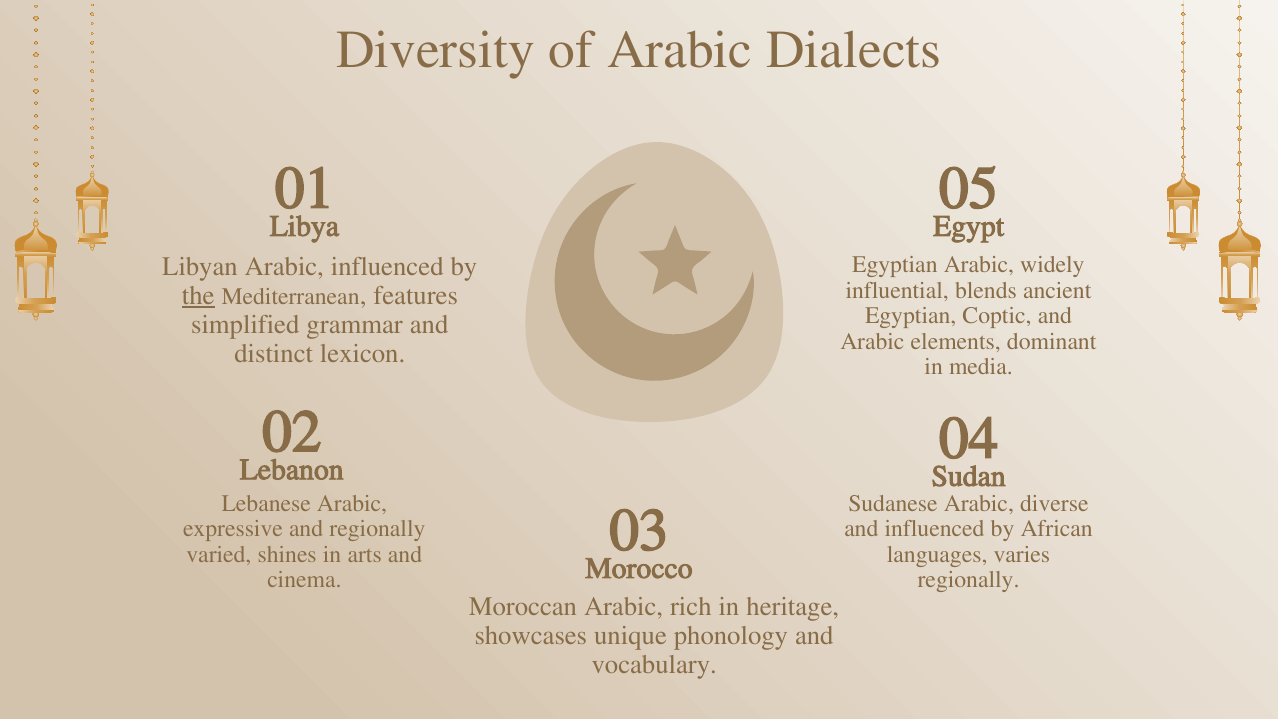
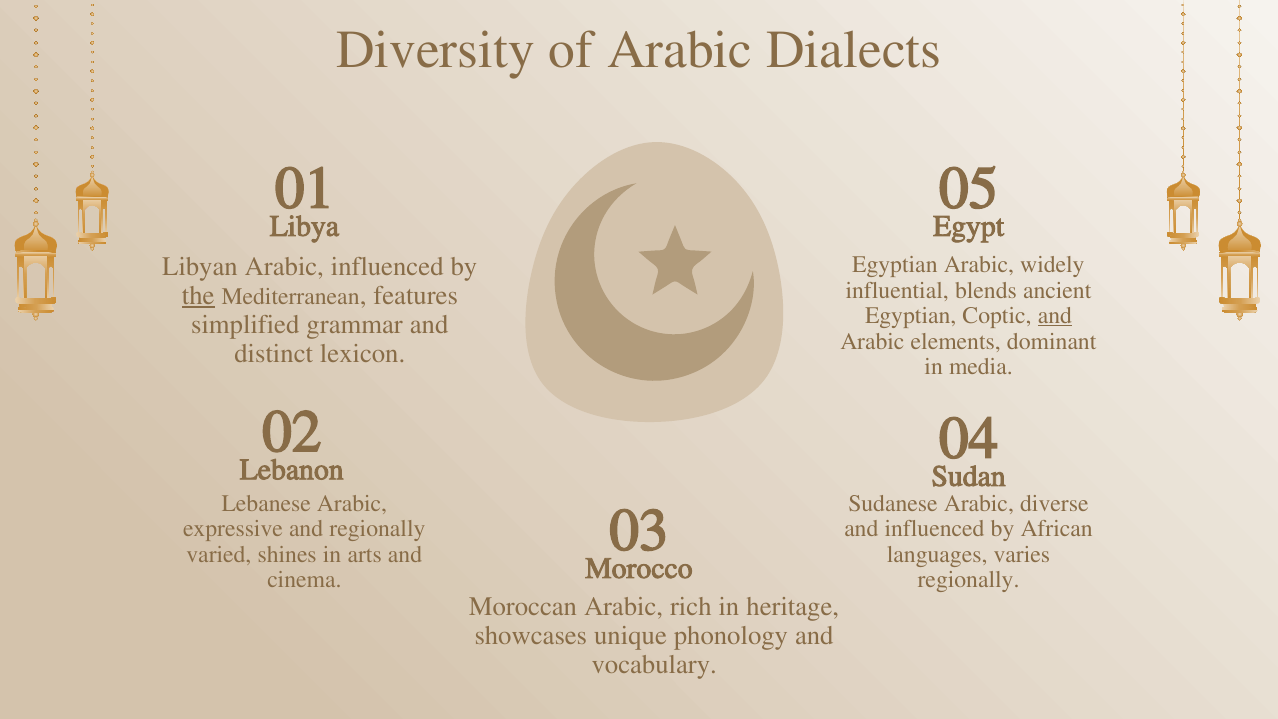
and underline: none -> present (1055, 317)
